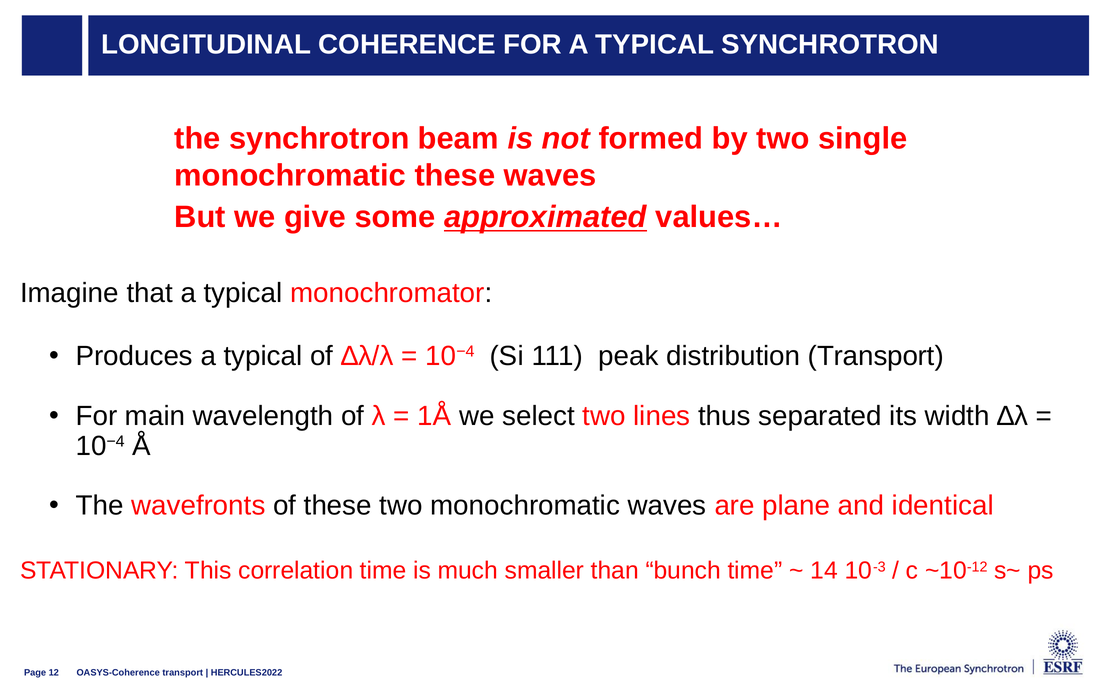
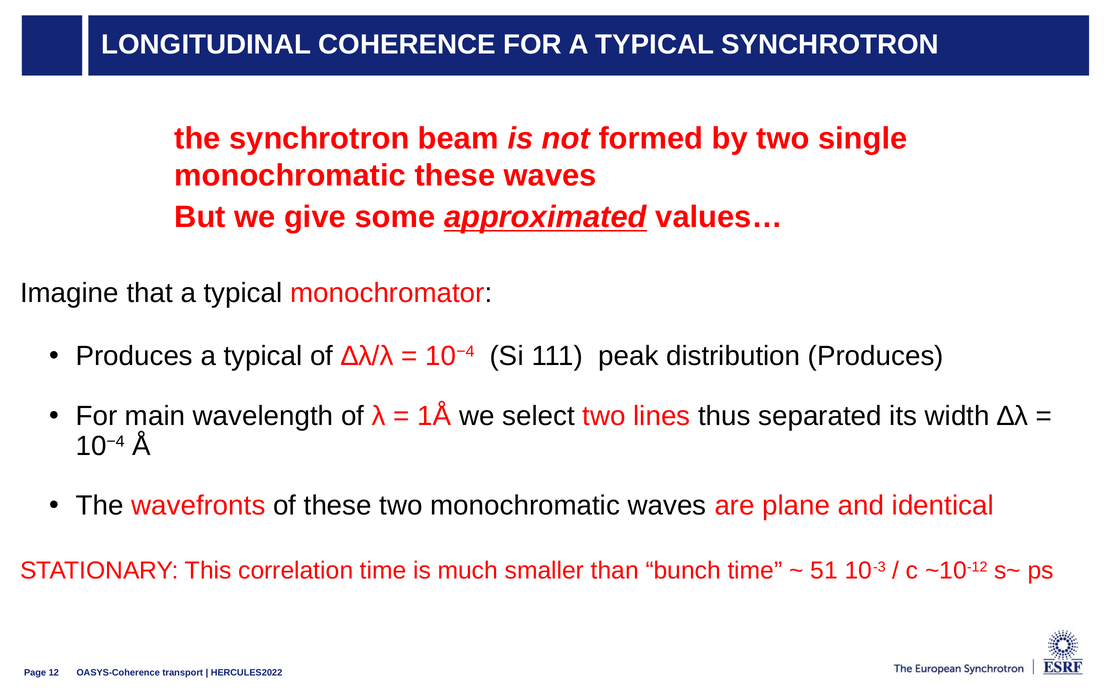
distribution Transport: Transport -> Produces (876, 356)
14: 14 -> 51 (824, 571)
